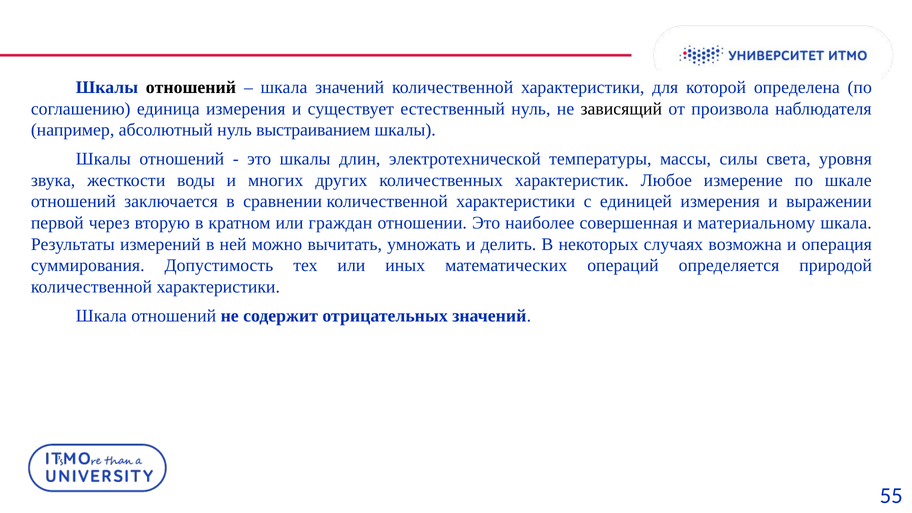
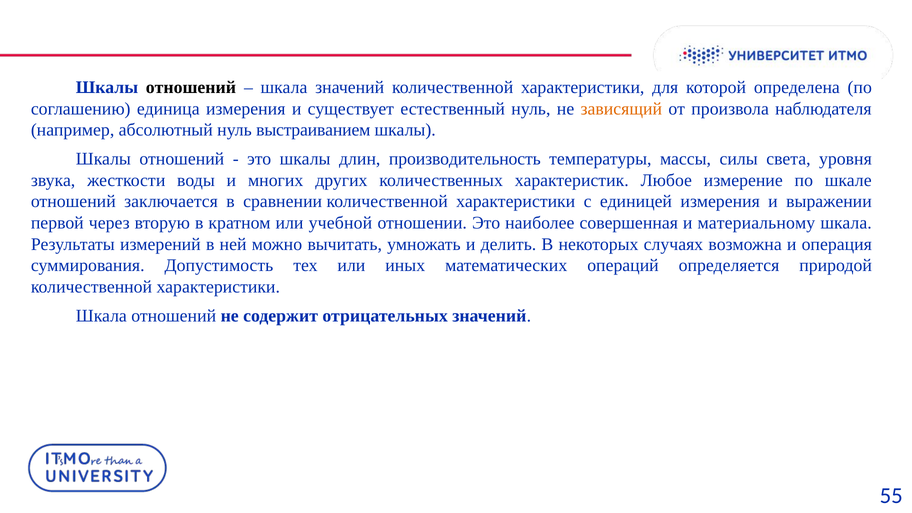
зависящий colour: black -> orange (621, 109)
электротехнической: электротехнической -> производительность (465, 159)
граждан: граждан -> учебной (340, 223)
